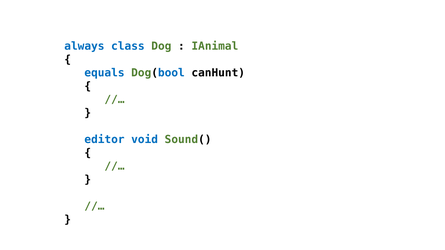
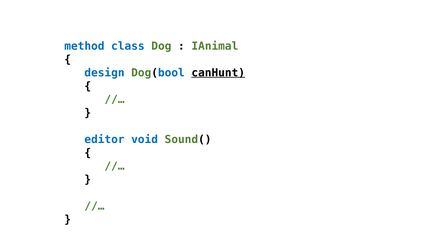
always: always -> method (84, 46)
equals: equals -> design (104, 73)
canHunt underline: none -> present (218, 73)
